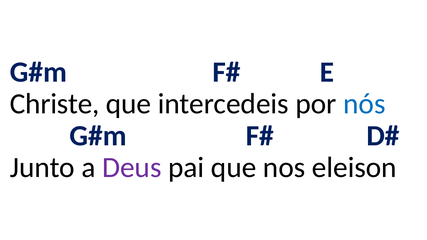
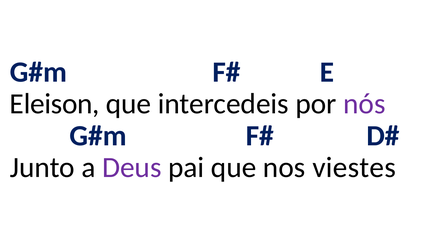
Christe: Christe -> Eleison (55, 104)
nós colour: blue -> purple (364, 104)
eleison: eleison -> viestes (354, 167)
